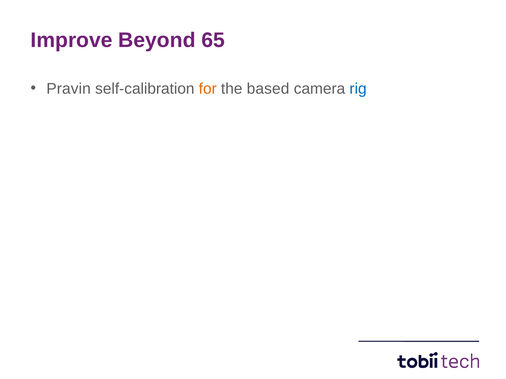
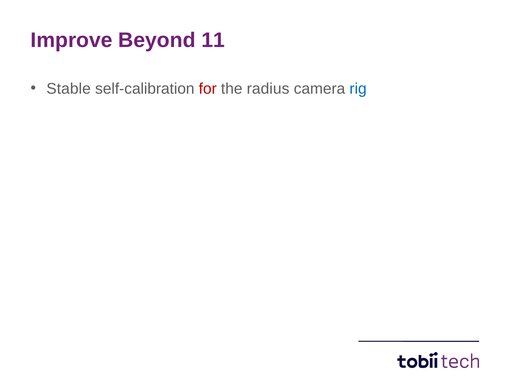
65: 65 -> 11 (213, 40)
Pravin: Pravin -> Stable (69, 89)
for colour: orange -> red (208, 89)
based: based -> radius (268, 89)
